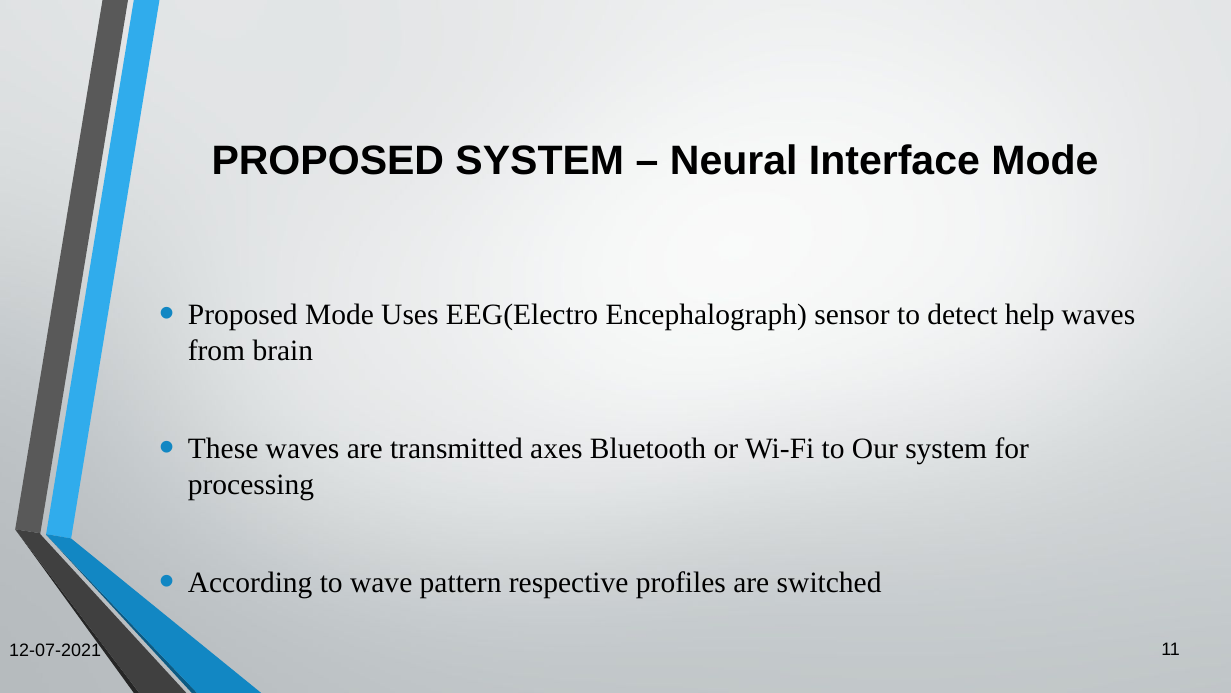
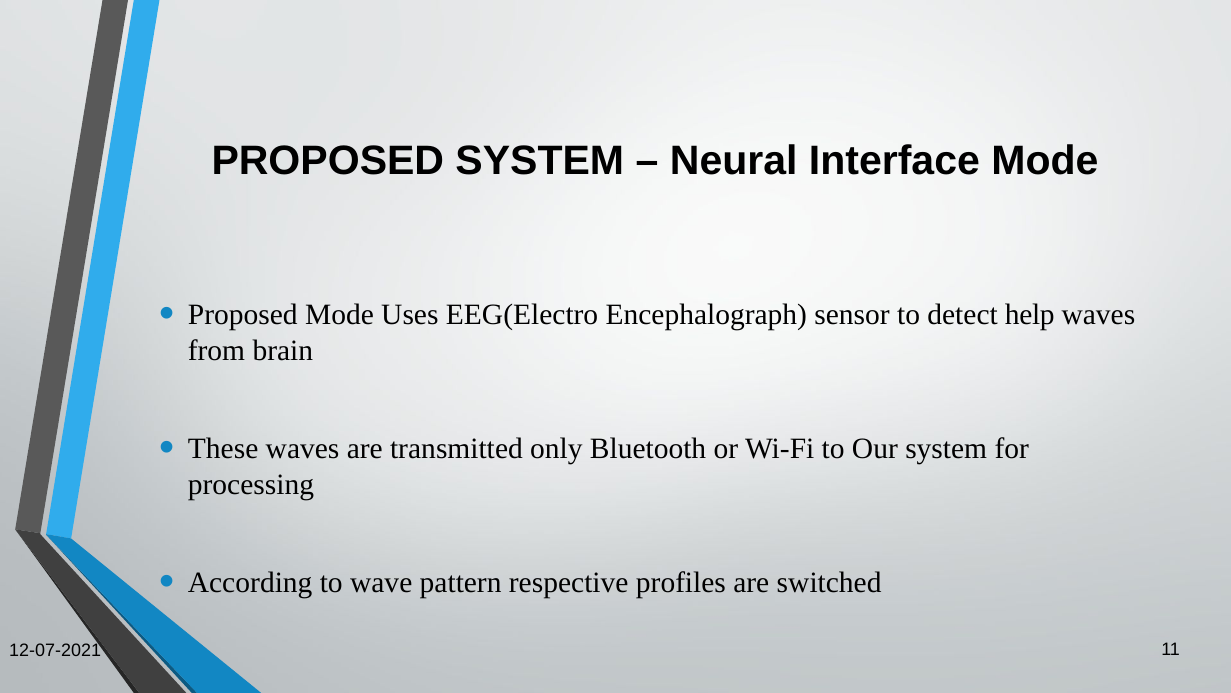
axes: axes -> only (556, 449)
